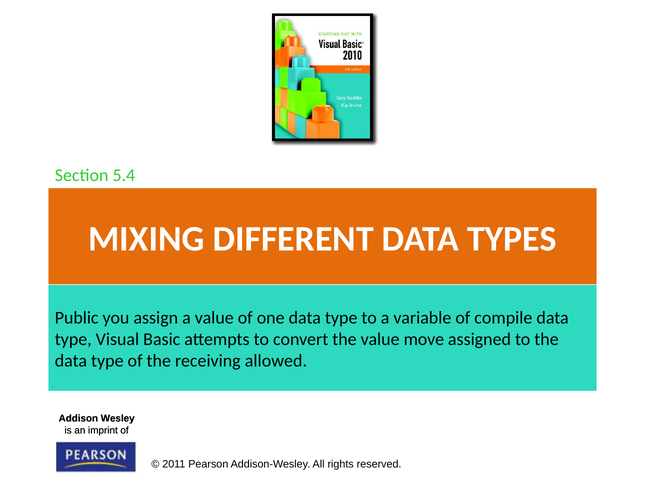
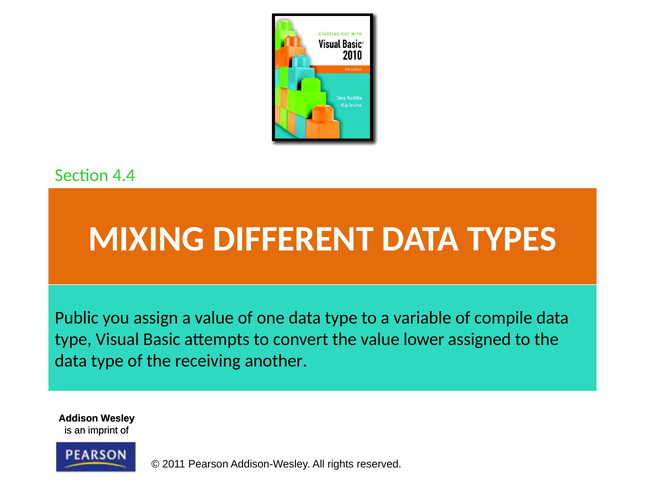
5.4: 5.4 -> 4.4 (124, 175)
move: move -> lower (424, 339)
allowed: allowed -> another (276, 361)
